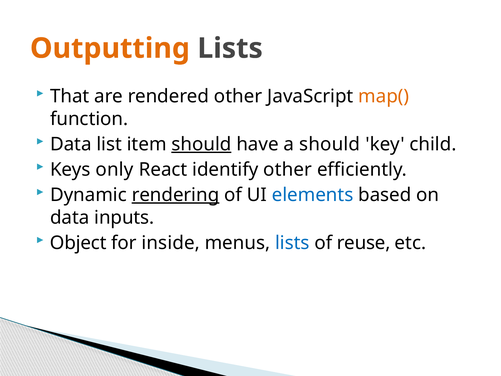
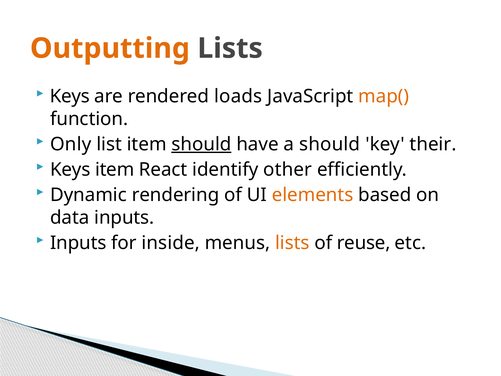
That: That -> Keys (70, 96)
rendered other: other -> loads (238, 96)
Data: Data -> Only (71, 144)
child: child -> their (433, 144)
Keys only: only -> item (115, 169)
rendering underline: present -> none (175, 195)
elements colour: blue -> orange (313, 195)
Object: Object -> Inputs (78, 243)
lists colour: blue -> orange (292, 243)
